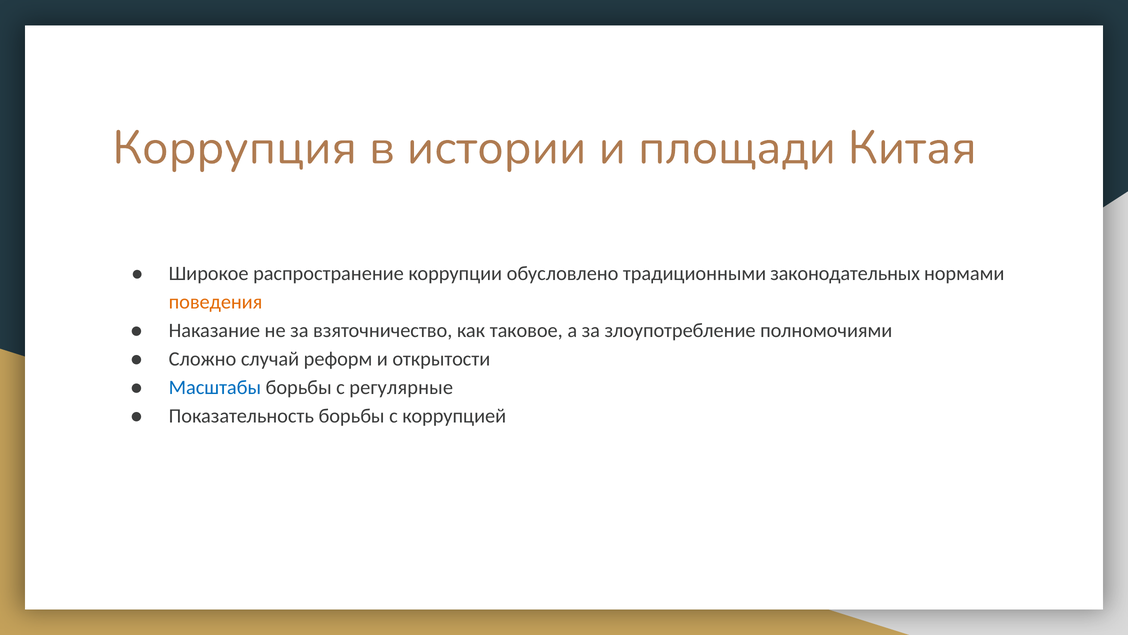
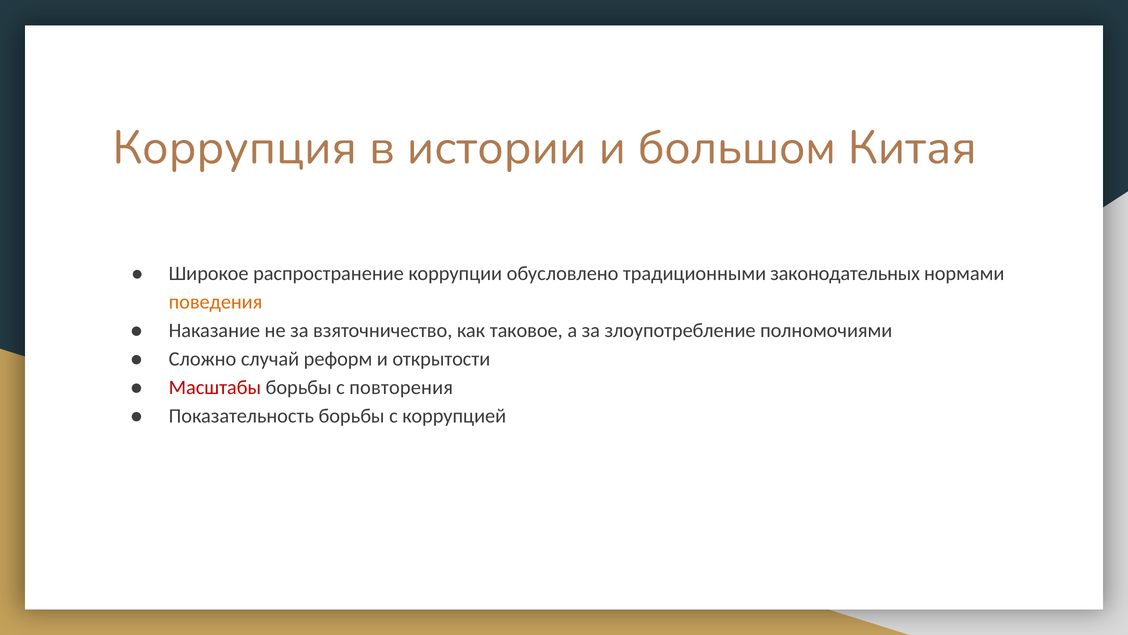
площади: площади -> большом (737, 148)
Масштабы colour: blue -> red (215, 387)
регулярные: регулярные -> повторения (401, 387)
